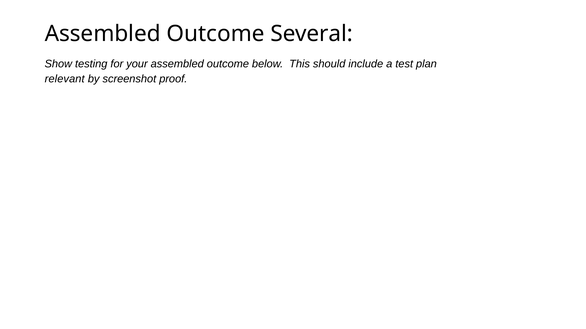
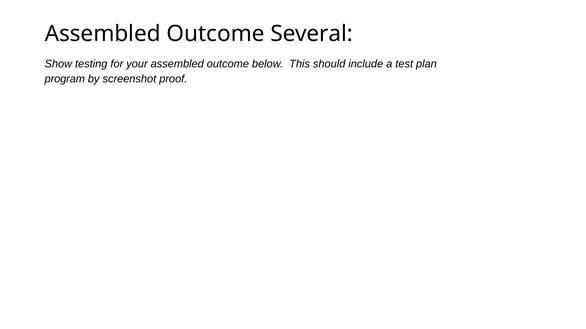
relevant: relevant -> program (65, 79)
